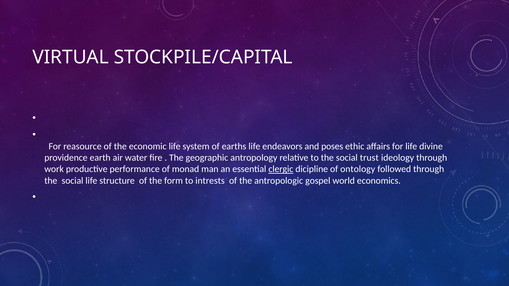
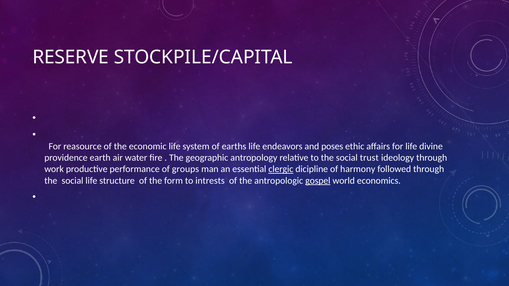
VIRTUAL: VIRTUAL -> RESERVE (71, 57)
monad: monad -> groups (185, 169)
ontology: ontology -> harmony (358, 169)
gospel underline: none -> present (318, 181)
